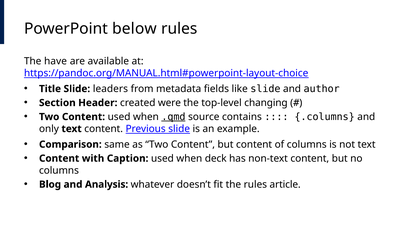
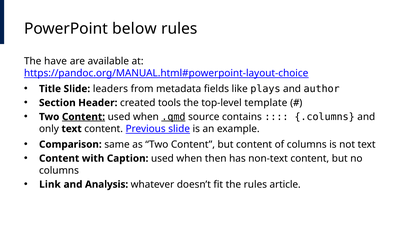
like slide: slide -> plays (265, 89)
were: were -> tools (169, 103)
changing: changing -> template (266, 103)
Content underline: none -> present (83, 117)
deck: deck -> then (216, 158)
Blog: Blog -> Link (50, 184)
